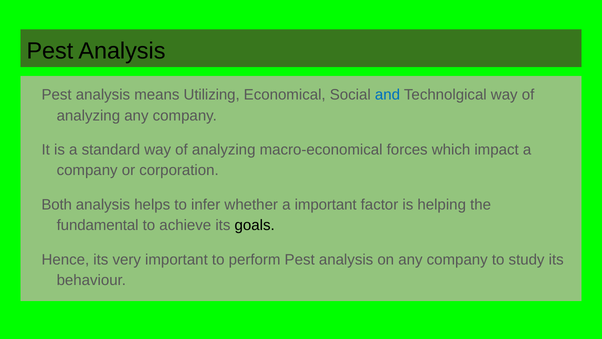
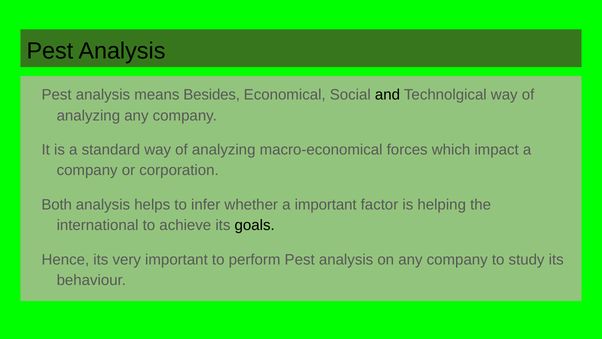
Utilizing: Utilizing -> Besides (212, 95)
and colour: blue -> black (388, 95)
fundamental: fundamental -> international (98, 225)
